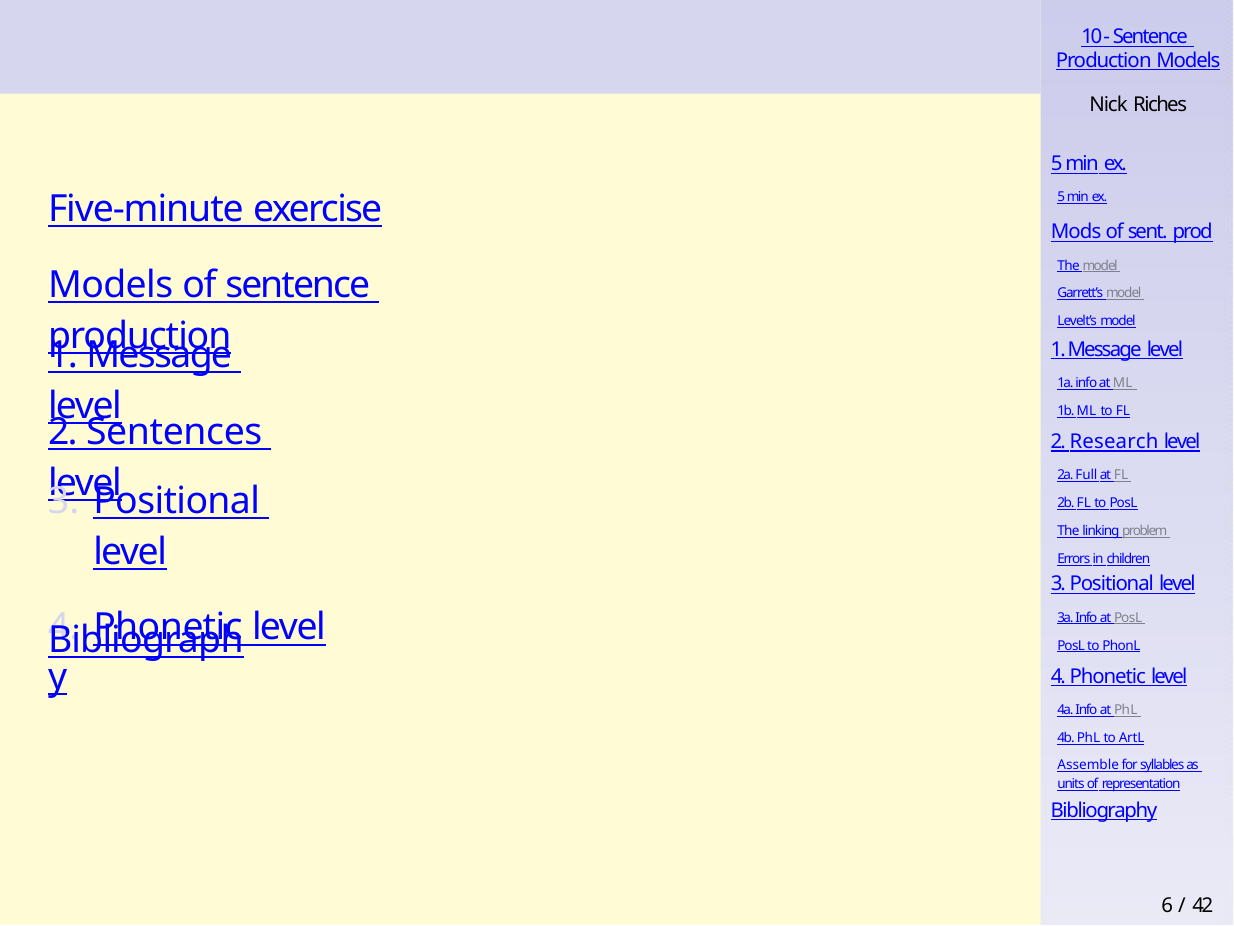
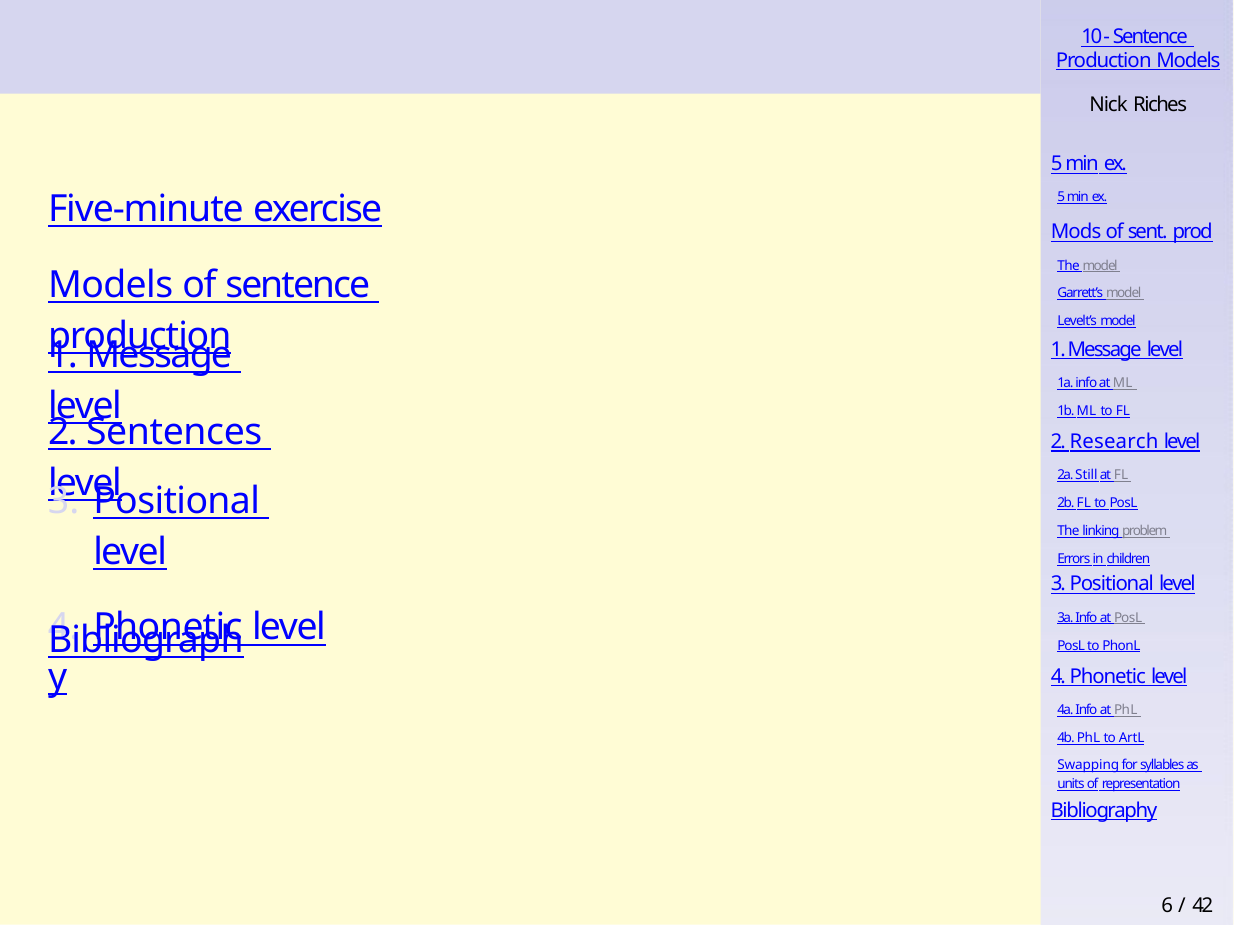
Full: Full -> Still (1086, 476)
Assemble: Assemble -> Swapping (1088, 765)
